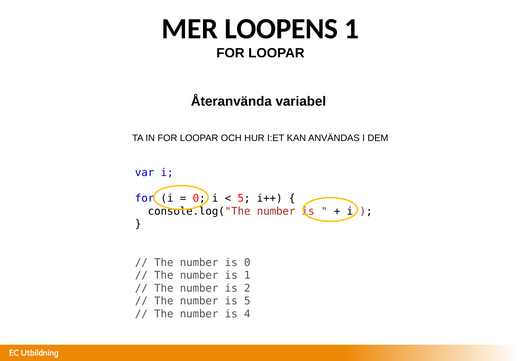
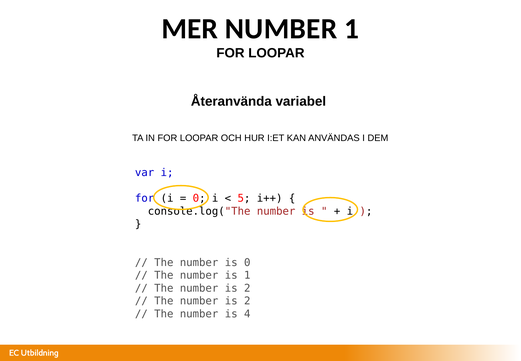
MER LOOPENS: LOOPENS -> NUMBER (281, 29)
5: 5 -> 2 (247, 301)
